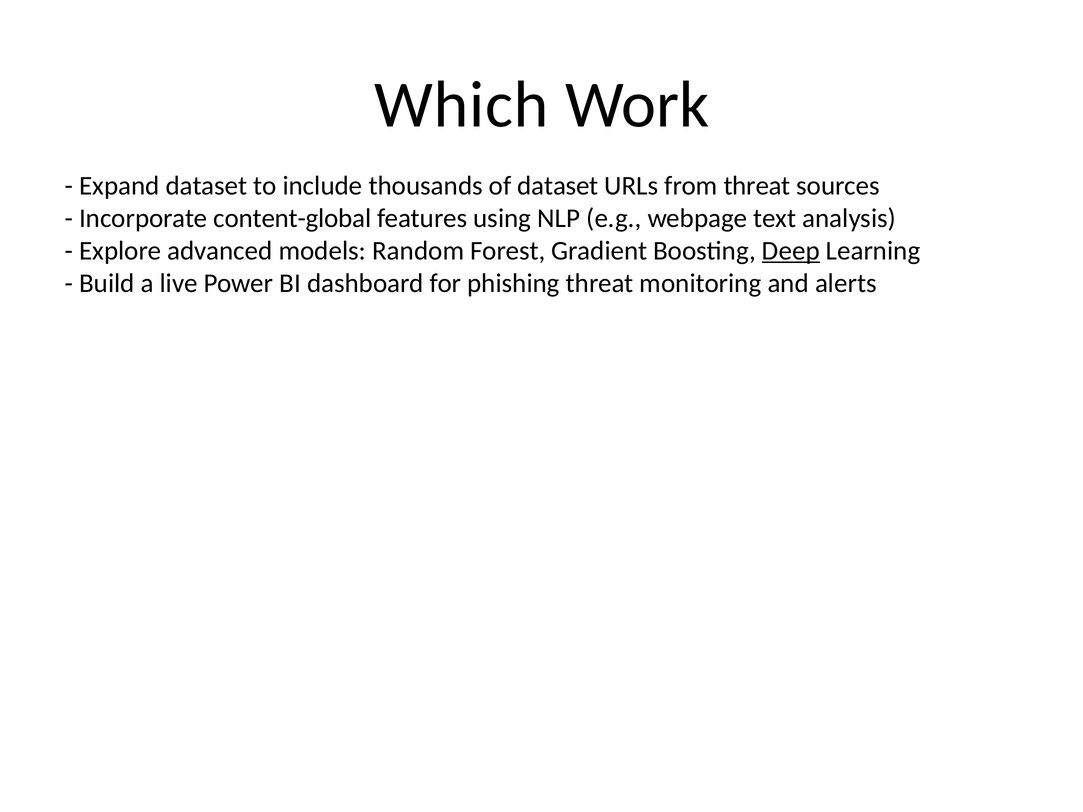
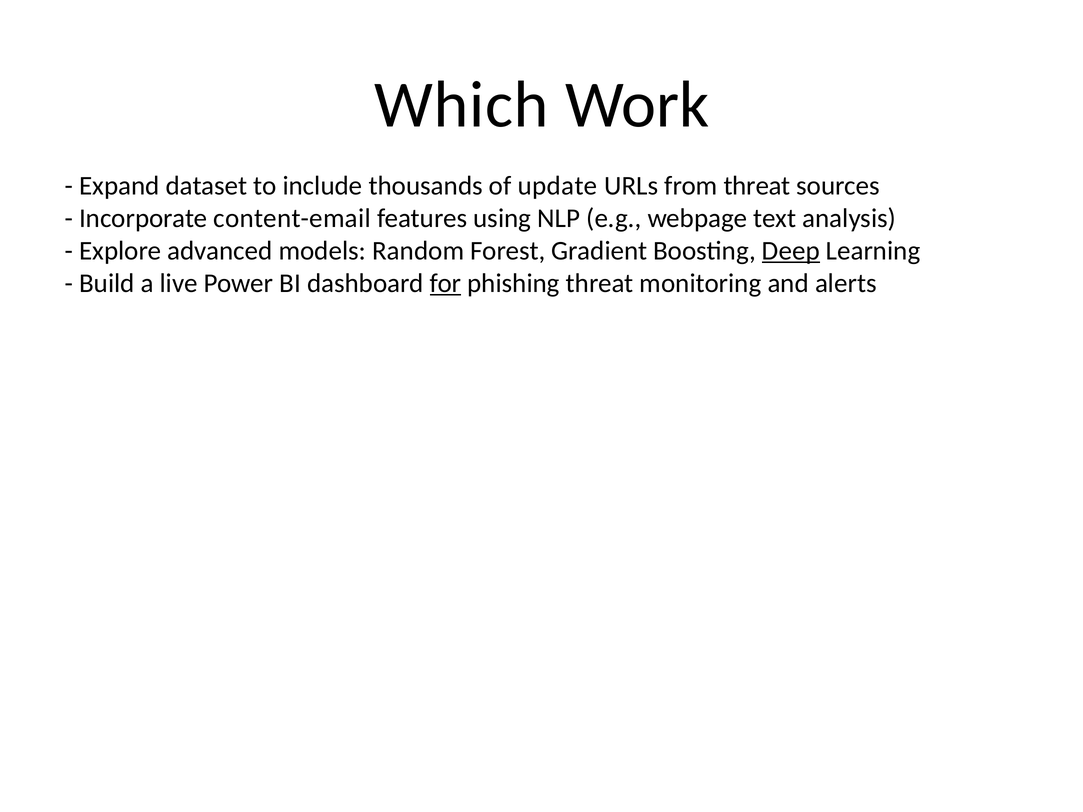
of dataset: dataset -> update (558, 186)
content-global: content-global -> content-email (292, 218)
for underline: none -> present (446, 283)
